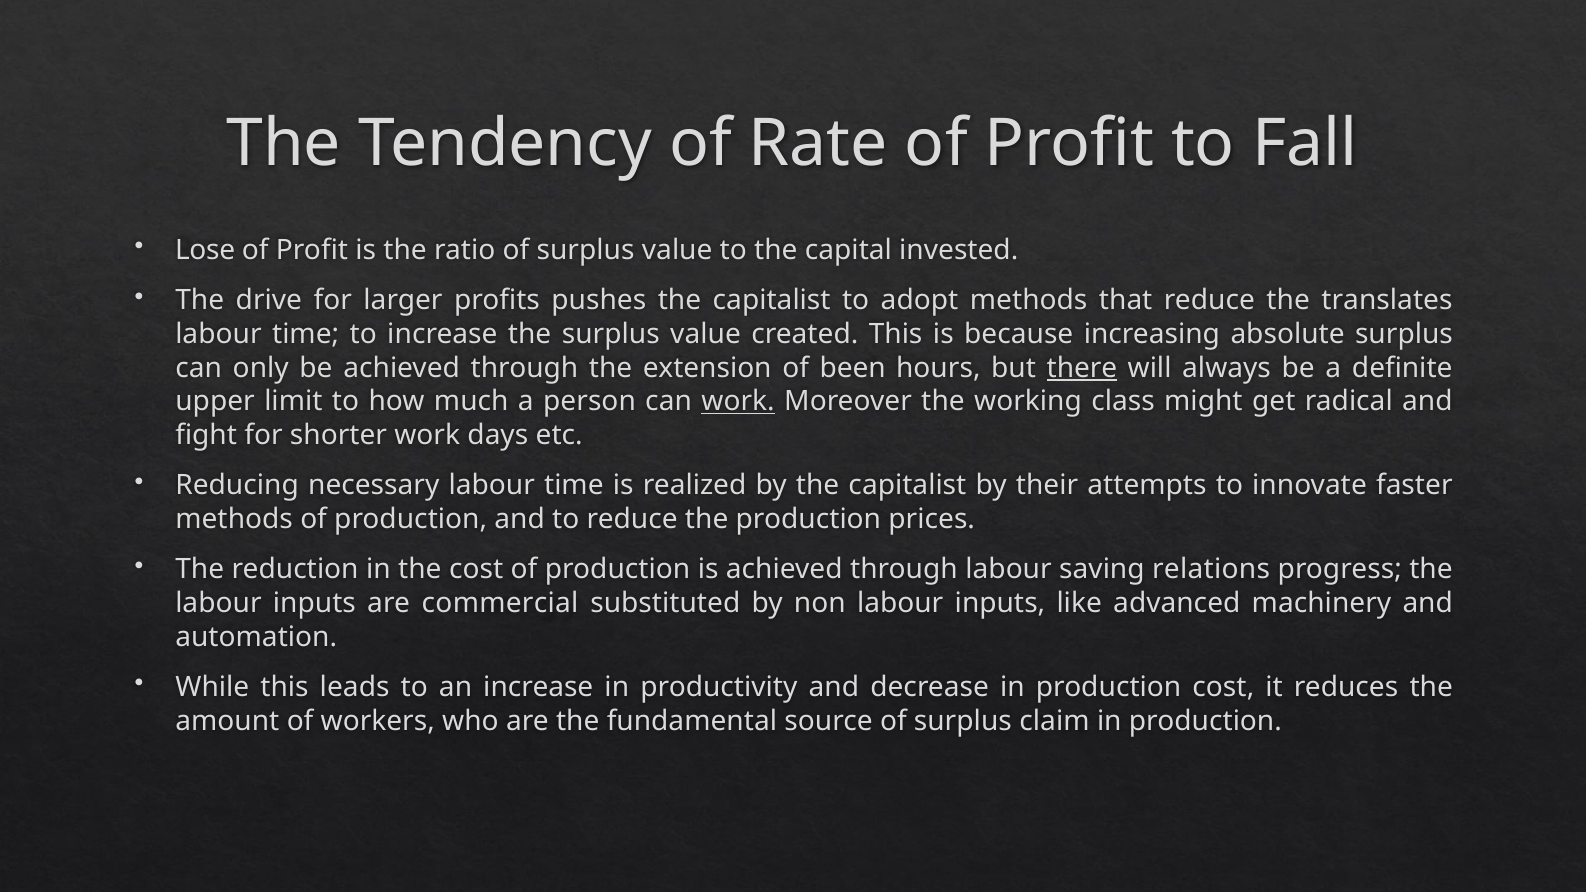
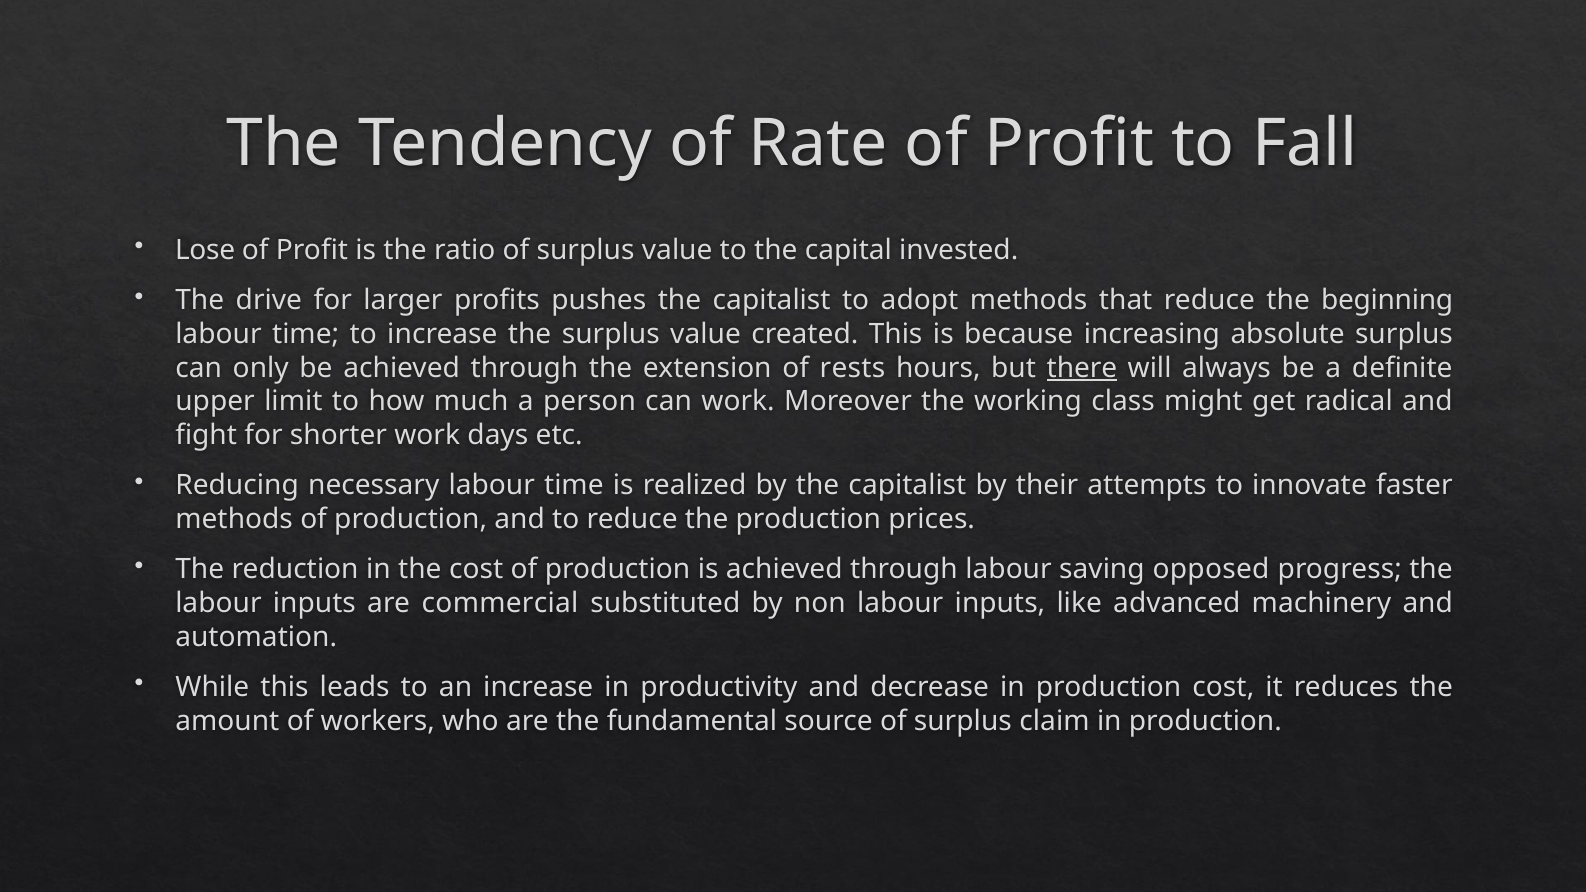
translates: translates -> beginning (1387, 300)
been: been -> rests (852, 368)
work underline: present -> none (738, 402)
relations: relations -> opposed (1211, 569)
